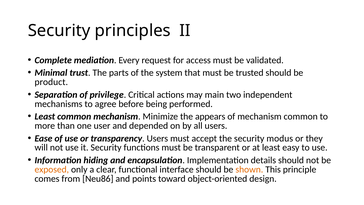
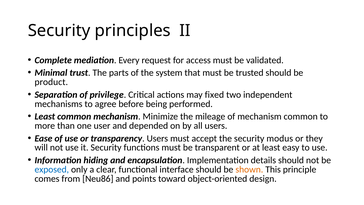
main: main -> fixed (214, 95)
appears: appears -> mileage (210, 116)
exposed colour: orange -> blue (52, 169)
